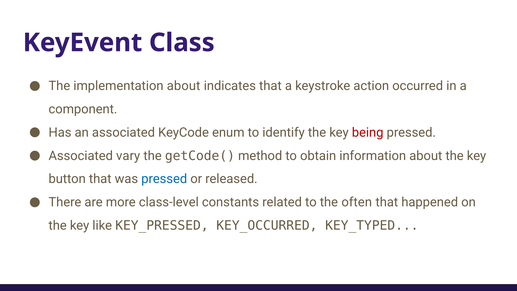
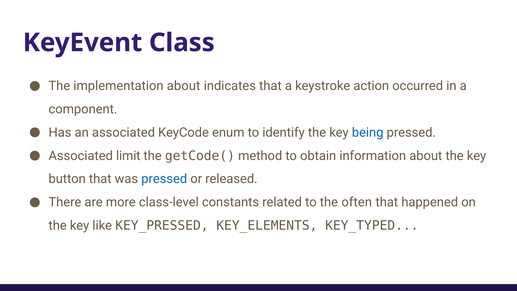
being colour: red -> blue (368, 132)
vary: vary -> limit (128, 156)
KEY_OCCURRED: KEY_OCCURRED -> KEY_ELEMENTS (267, 225)
